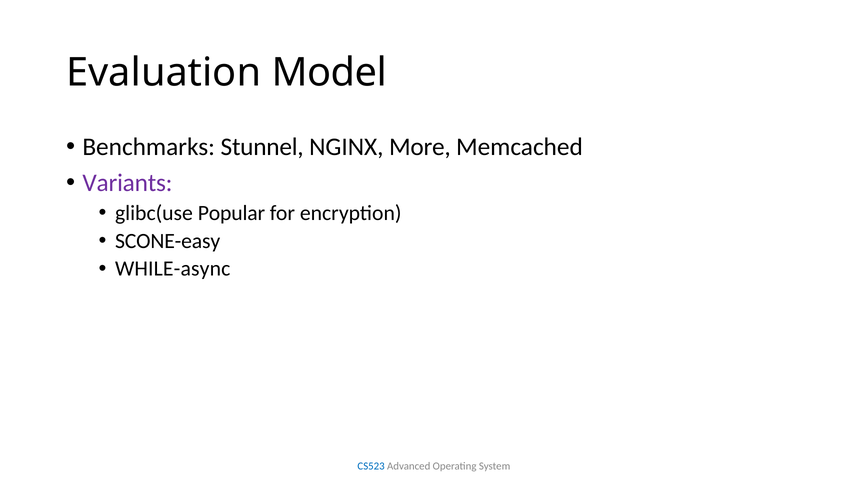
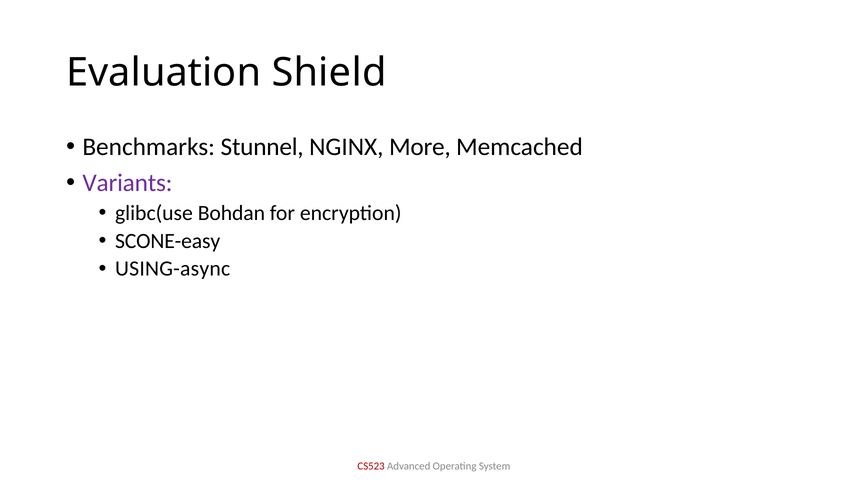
Model: Model -> Shield (329, 73)
Popular: Popular -> Bohdan (231, 213)
WHILE-async: WHILE-async -> USING-async (173, 269)
CS523 colour: blue -> red (371, 466)
